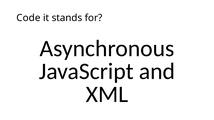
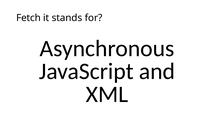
Code: Code -> Fetch (28, 18)
